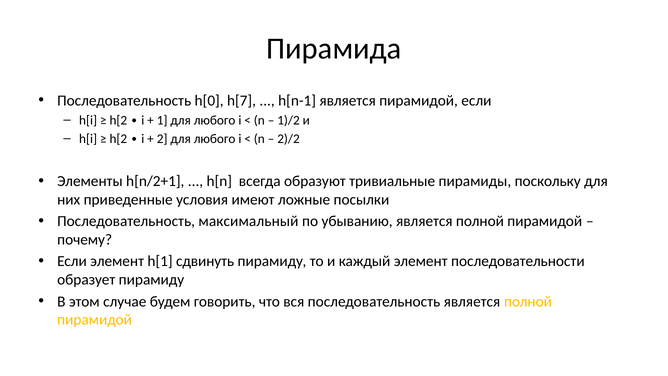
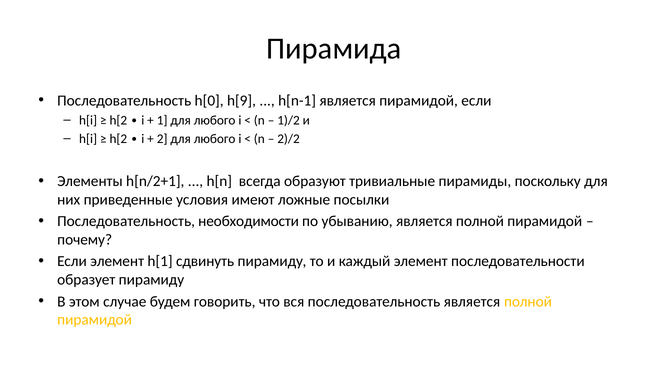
h[7: h[7 -> h[9 (241, 100)
максимальный: максимальный -> необходимости (249, 221)
